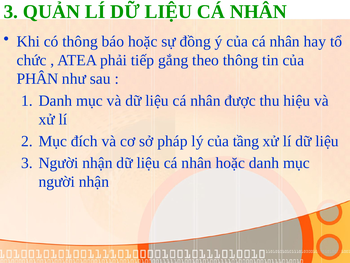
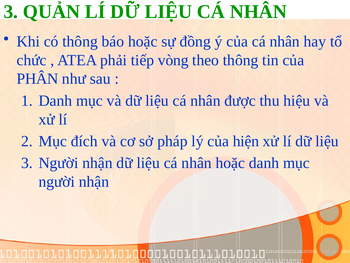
gắng: gắng -> vòng (173, 60)
tầng: tầng -> hiện (246, 141)
